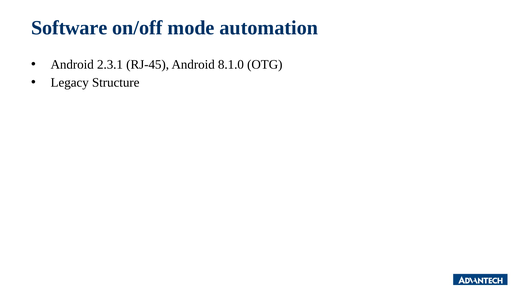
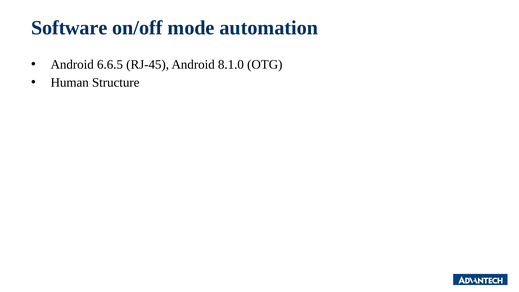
2.3.1: 2.3.1 -> 6.6.5 (110, 64)
Legacy: Legacy -> Human (70, 83)
